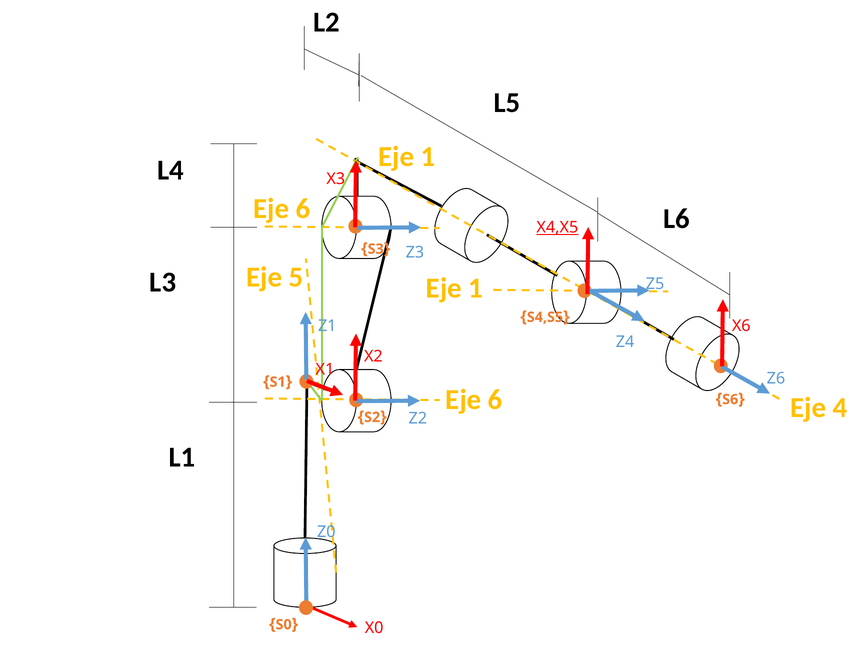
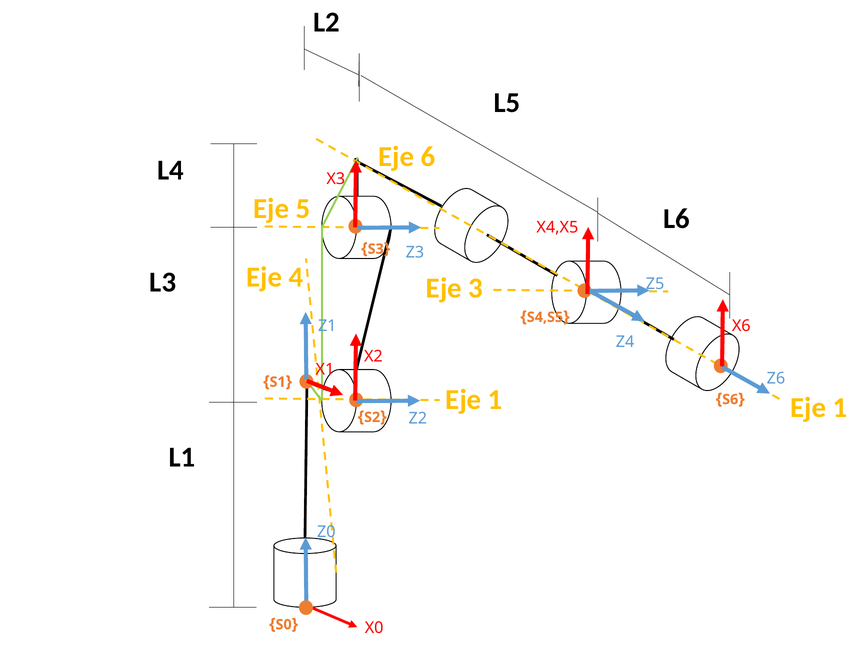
1: 1 -> 6 (428, 157)
6: 6 -> 5 (303, 209)
X4,X5 underline: present -> none (557, 227)
5: 5 -> 4 (296, 277)
1: 1 -> 3 (476, 288)
6: 6 -> 1 (495, 400)
4: 4 -> 1 (840, 408)
